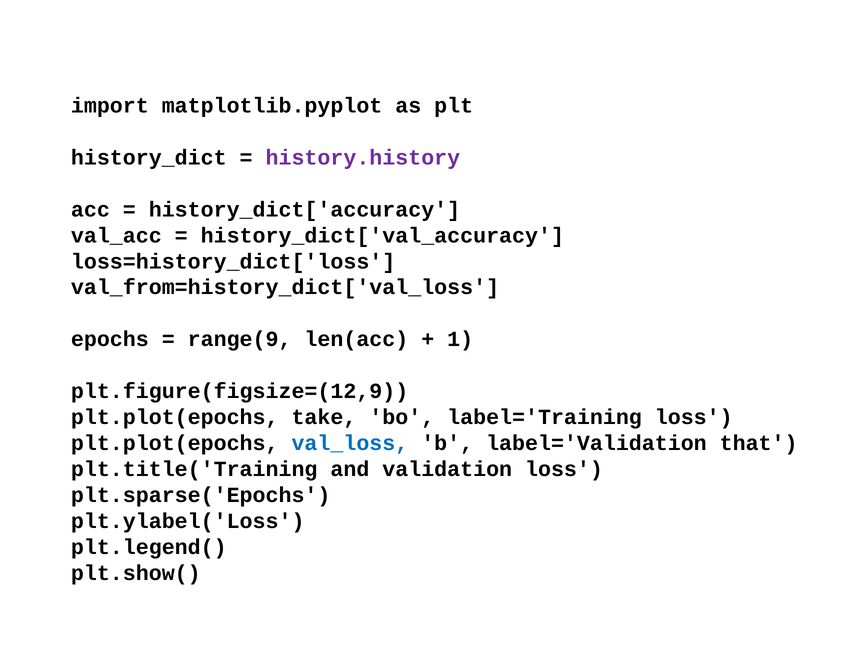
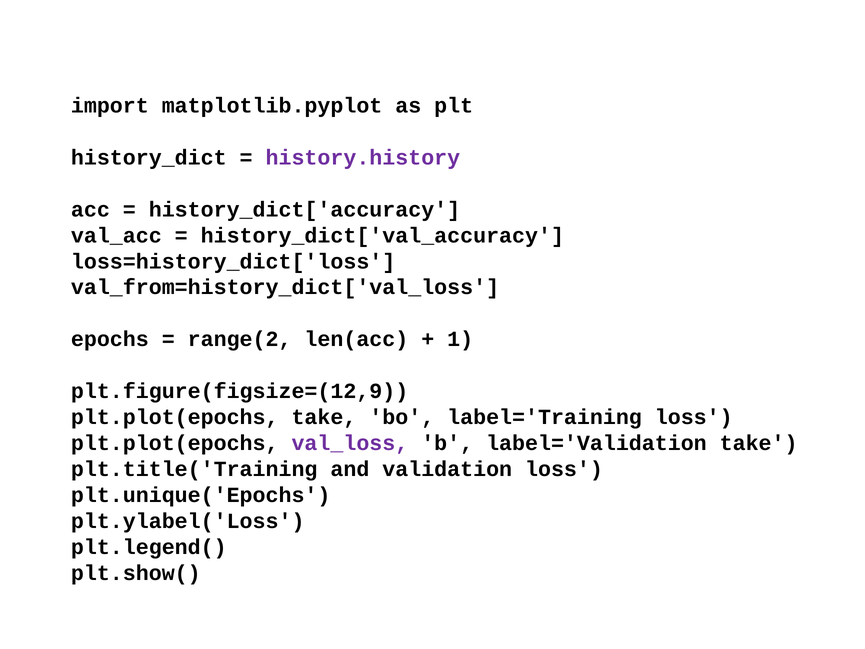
range(9: range(9 -> range(2 (240, 339)
val_loss colour: blue -> purple (350, 443)
label='Validation that: that -> take (759, 443)
plt.sparse('Epochs: plt.sparse('Epochs -> plt.unique('Epochs (201, 495)
